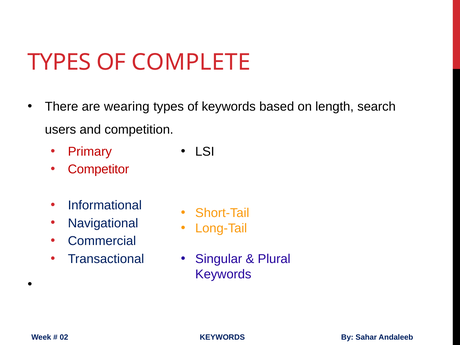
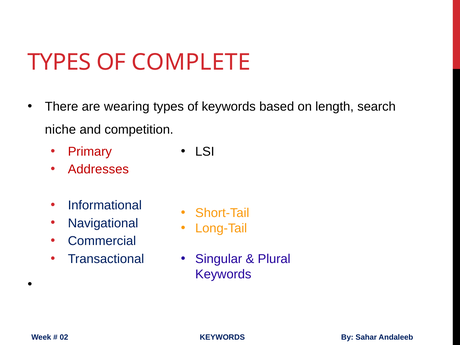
users: users -> niche (60, 130)
Competitor: Competitor -> Addresses (98, 169)
